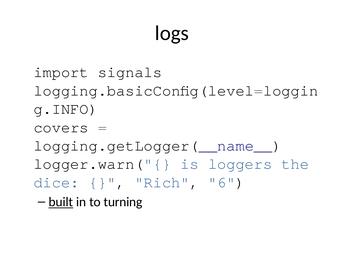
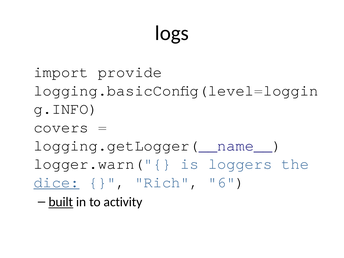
signals: signals -> provide (130, 72)
dice underline: none -> present (56, 182)
turning: turning -> activity (123, 202)
